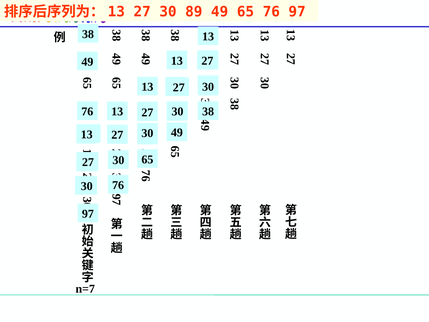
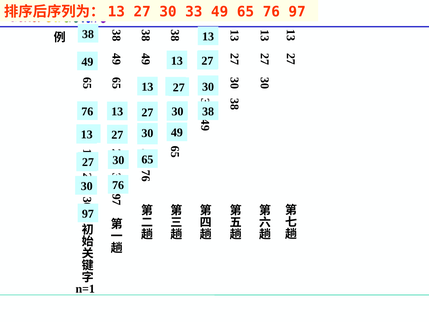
89: 89 -> 33 (194, 12)
n=7: n=7 -> n=1 (85, 289)
